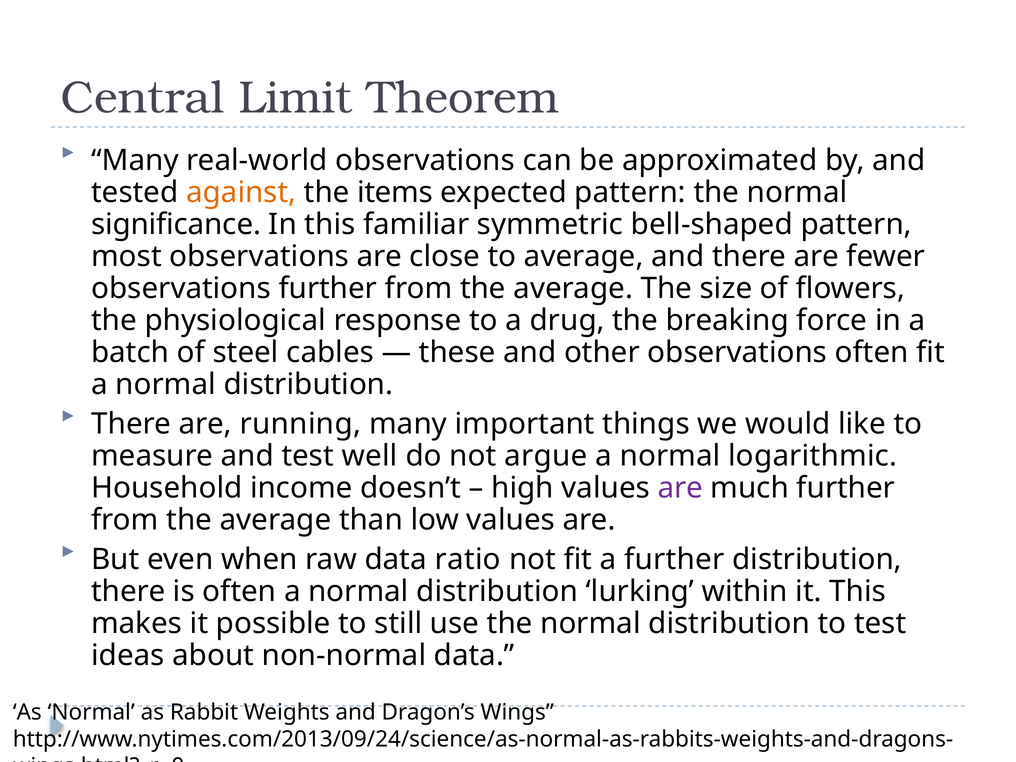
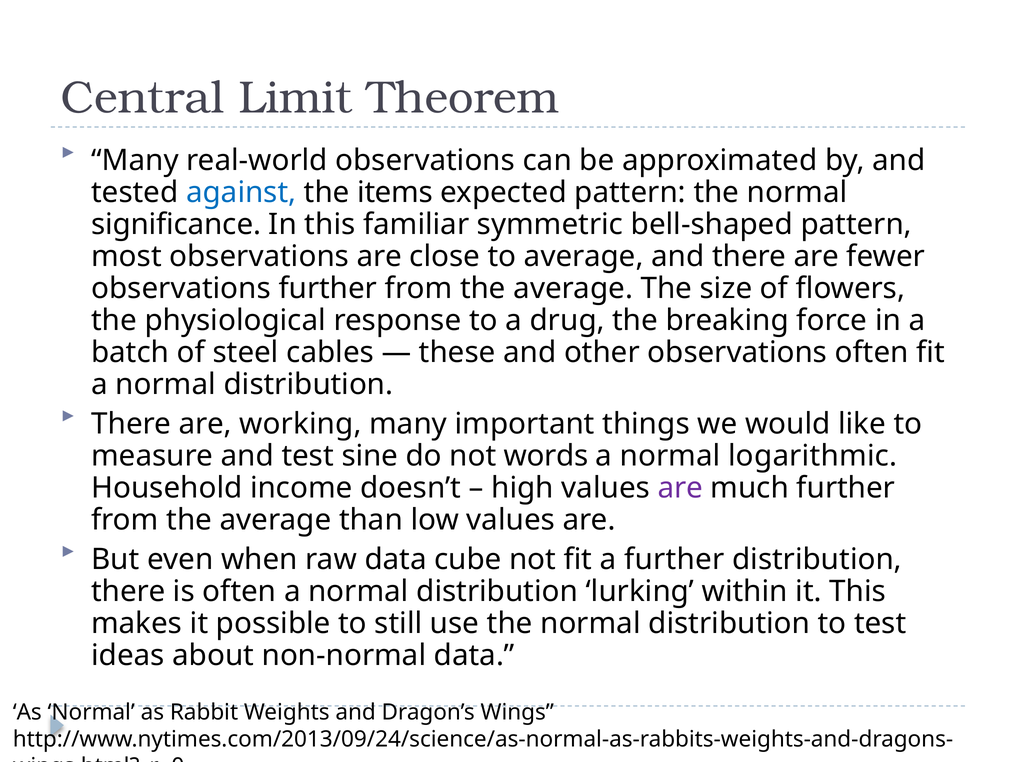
against colour: orange -> blue (241, 192)
running: running -> working (300, 424)
well: well -> sine (370, 456)
argue: argue -> words (546, 456)
ratio: ratio -> cube (468, 560)
